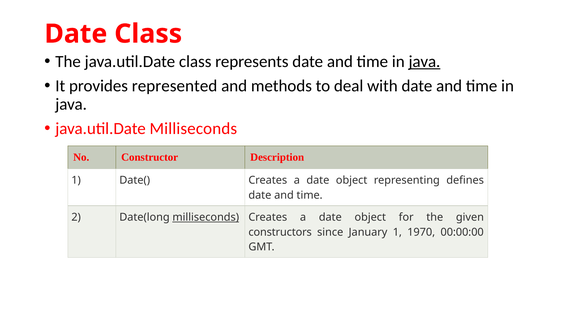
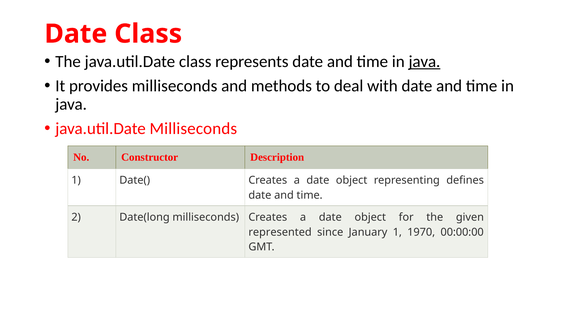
provides represented: represented -> milliseconds (175, 86)
milliseconds underline: present -> none (206, 218)
constructors: constructors -> represented (280, 232)
